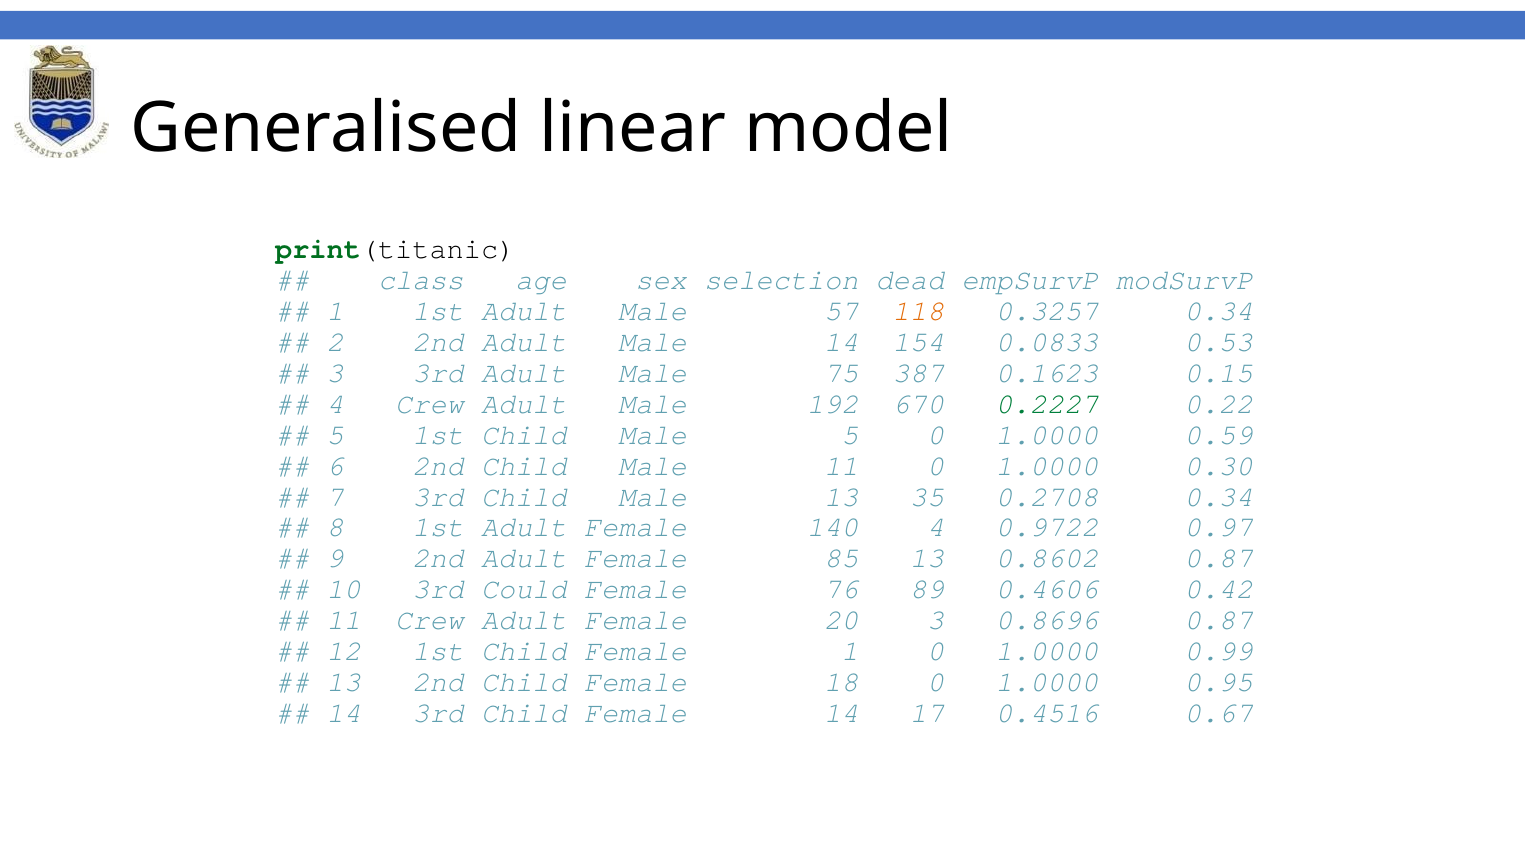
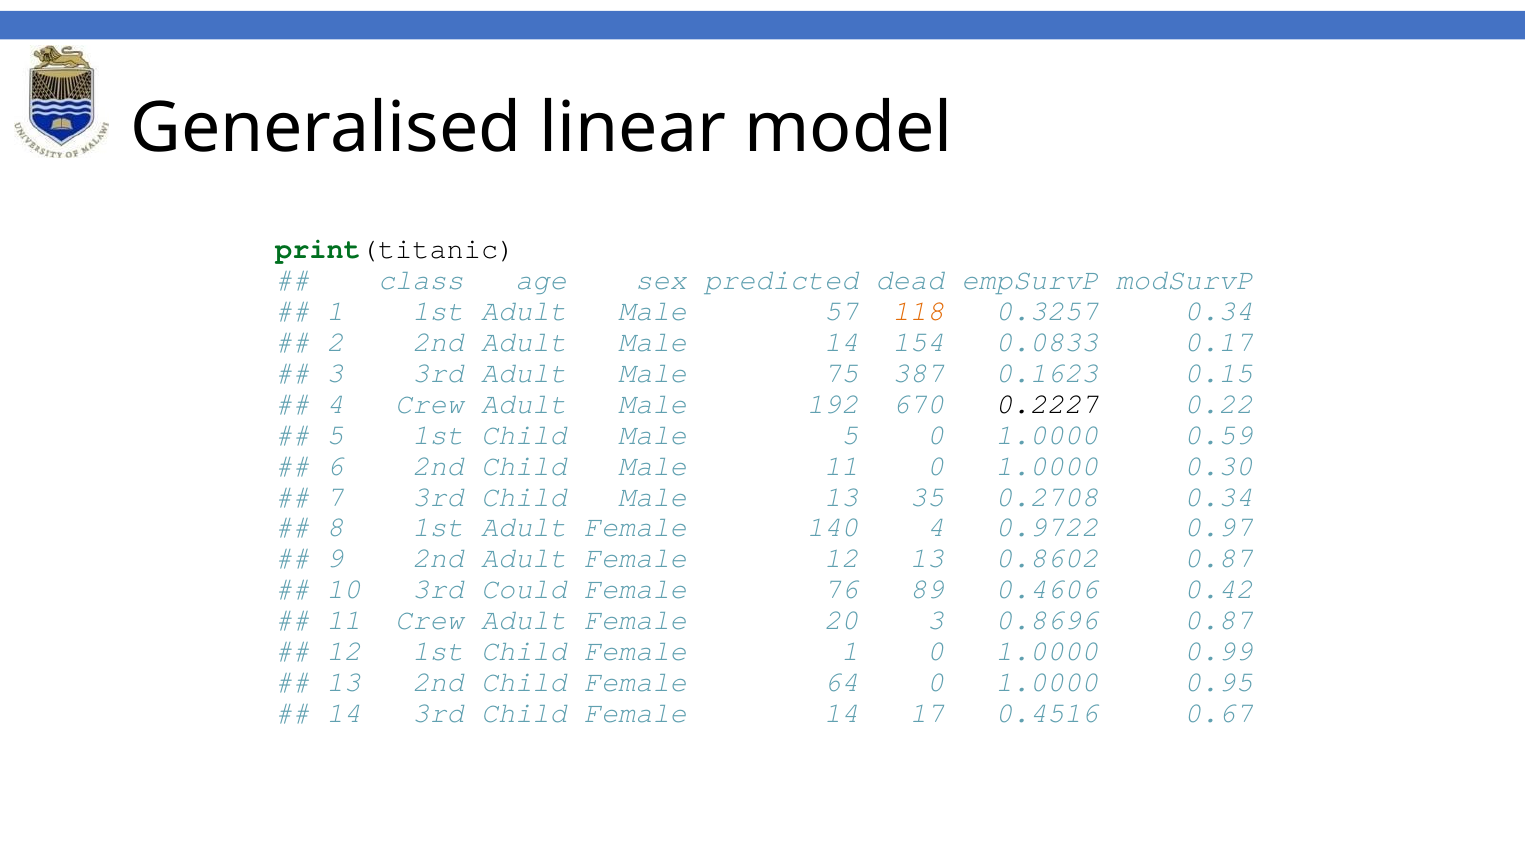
selection: selection -> predicted (781, 280)
0.53: 0.53 -> 0.17 (1219, 342)
0.2227 colour: green -> black (1047, 404)
Female 85: 85 -> 12 (841, 558)
18: 18 -> 64 (841, 682)
